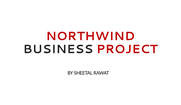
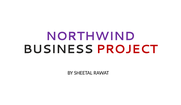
NORTHWIND colour: red -> purple (90, 36)
